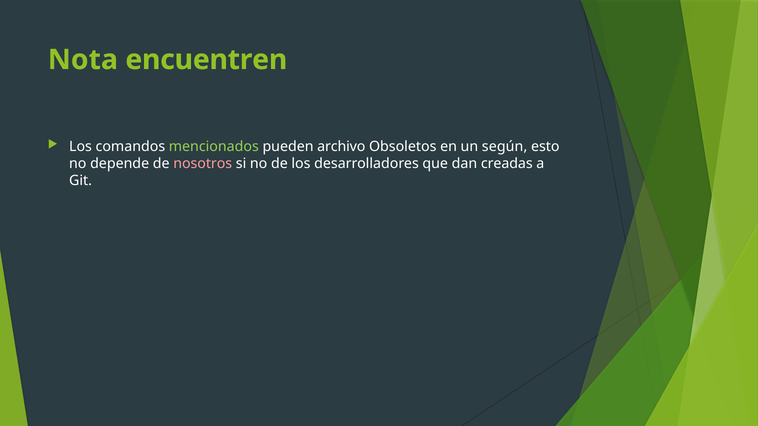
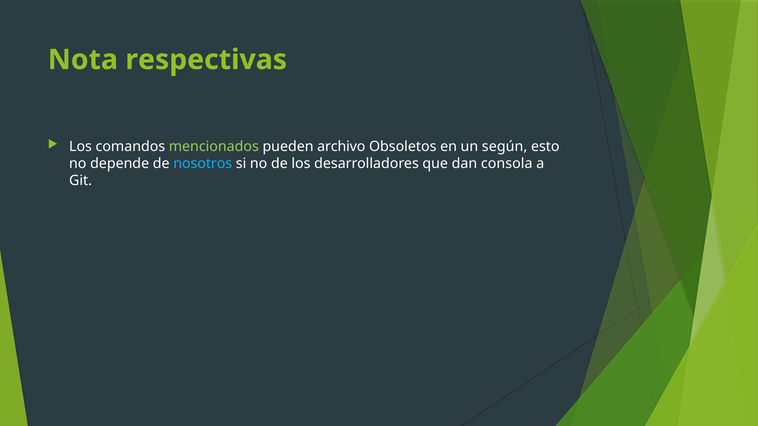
encuentren: encuentren -> respectivas (206, 60)
nosotros colour: pink -> light blue (203, 164)
creadas: creadas -> consola (507, 164)
